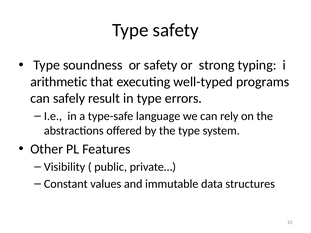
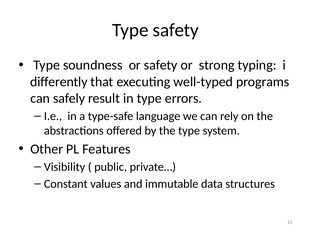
arithmetic: arithmetic -> differently (59, 82)
